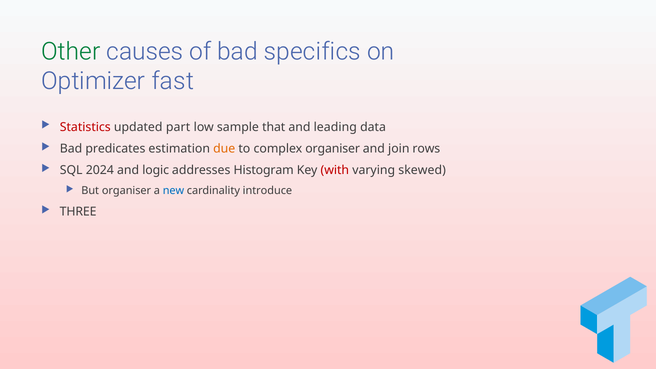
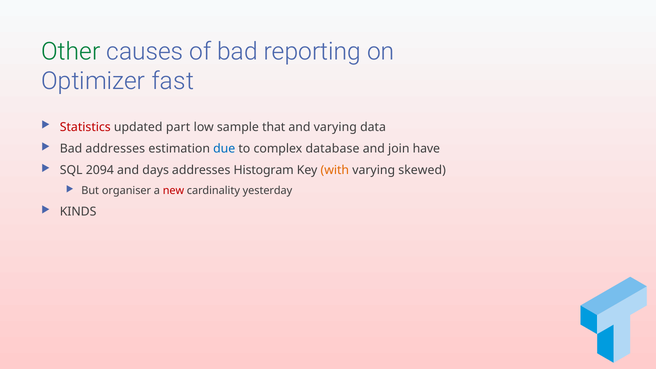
specifics: specifics -> reporting (312, 52)
and leading: leading -> varying (335, 127)
Bad predicates: predicates -> addresses (115, 149)
due colour: orange -> blue (224, 149)
complex organiser: organiser -> database (333, 149)
rows: rows -> have (426, 149)
2024: 2024 -> 2094 (100, 170)
logic: logic -> days (156, 170)
with colour: red -> orange (335, 170)
new colour: blue -> red (173, 191)
introduce: introduce -> yesterday (267, 191)
THREE: THREE -> KINDS (78, 212)
